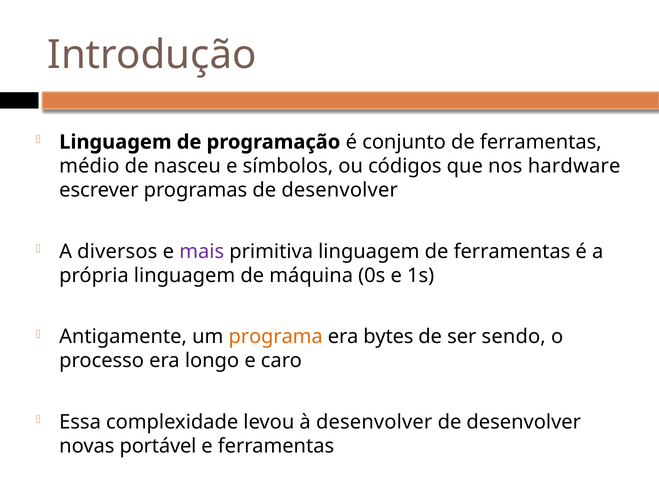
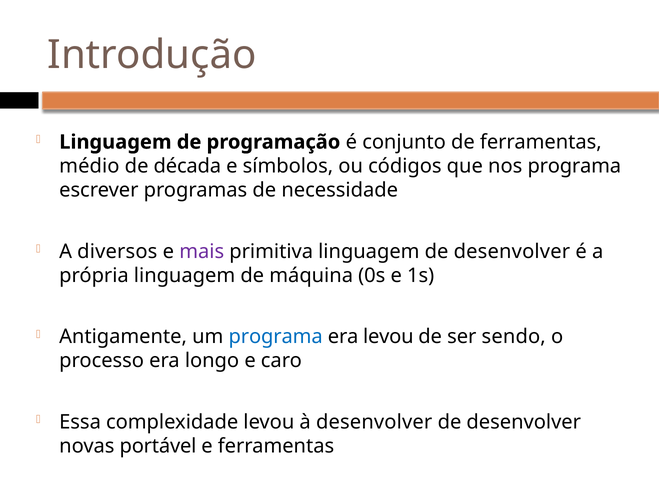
nasceu: nasceu -> década (187, 166)
nos hardware: hardware -> programa (574, 166)
programas de desenvolver: desenvolver -> necessidade (340, 190)
linguagem de ferramentas: ferramentas -> desenvolver (512, 252)
programa colour: orange -> blue (276, 337)
era bytes: bytes -> levou (388, 337)
